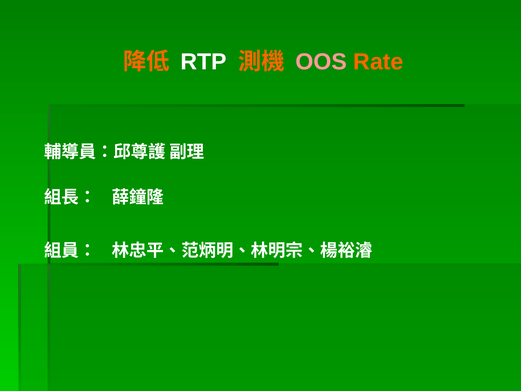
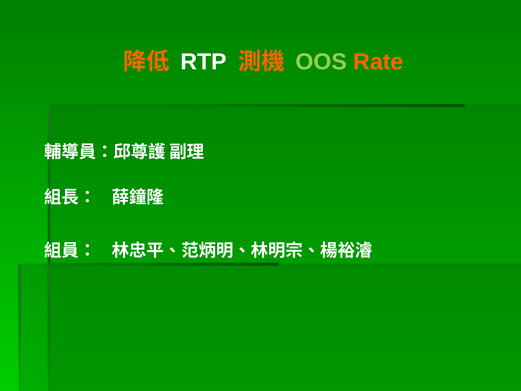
OOS colour: pink -> light green (321, 62)
